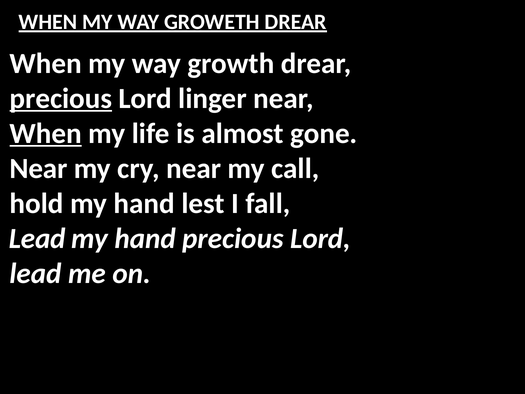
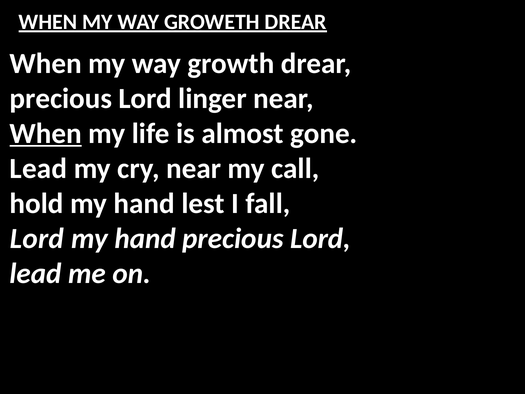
precious underline: present -> none (61, 98)
Near: Near -> Lead (38, 168)
Lead: Lead -> Lord (37, 238)
